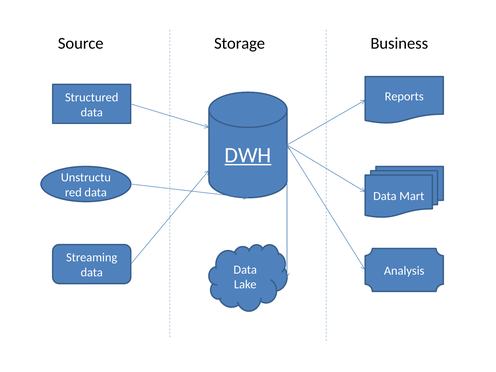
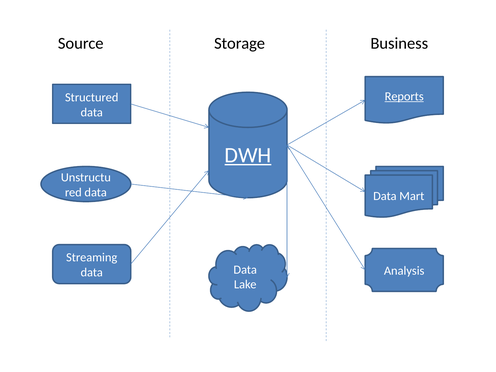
Reports underline: none -> present (404, 96)
